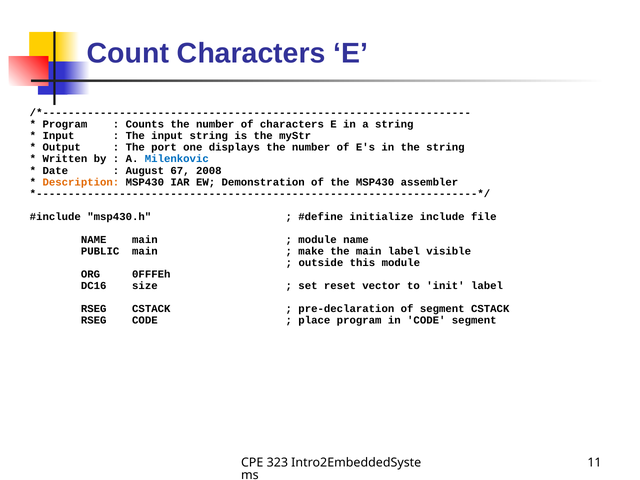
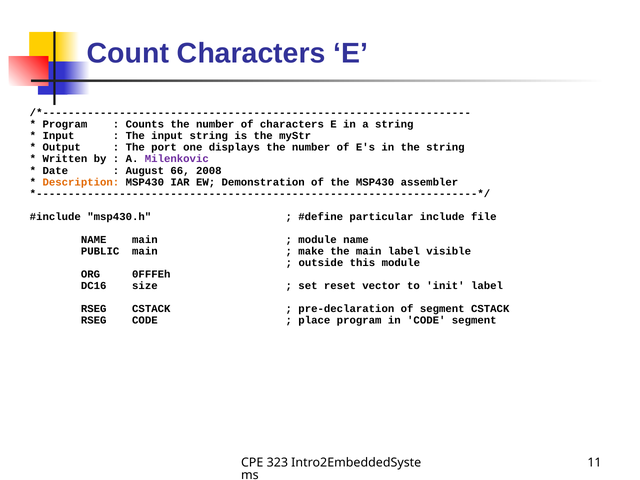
Milenkovic colour: blue -> purple (177, 159)
67: 67 -> 66 (180, 170)
initialize: initialize -> particular (381, 217)
